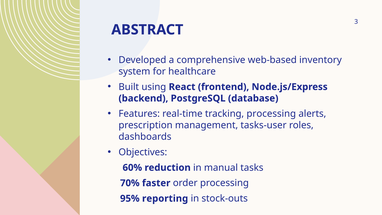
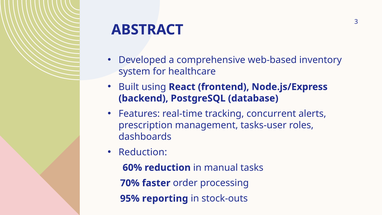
tracking processing: processing -> concurrent (271, 114)
Objectives: Objectives -> Reduction (143, 152)
